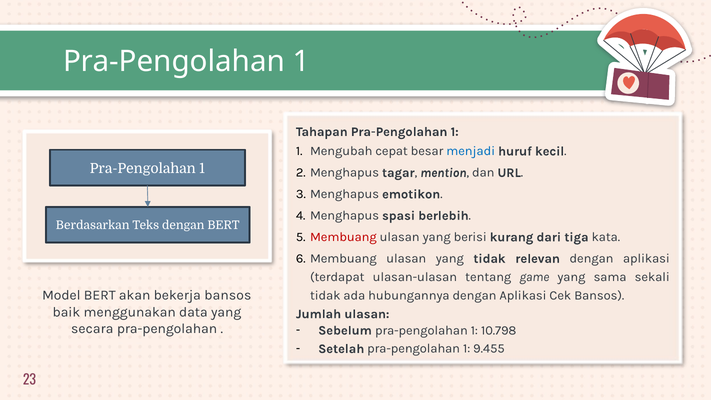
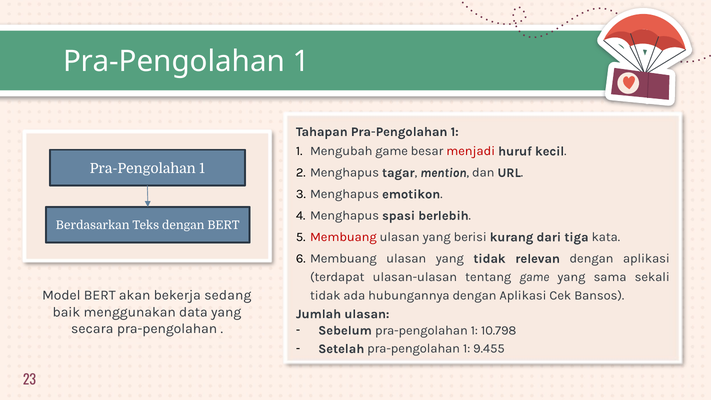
Mengubah cepat: cepat -> game (392, 151)
menjadi colour: blue -> red (471, 151)
bekerja bansos: bansos -> sedang (228, 295)
